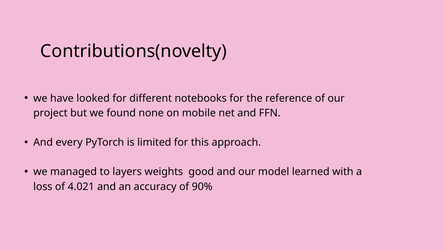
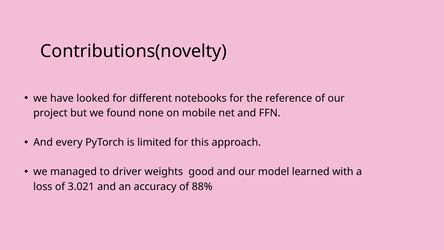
layers: layers -> driver (127, 172)
4.021: 4.021 -> 3.021 (81, 186)
90%: 90% -> 88% (202, 186)
